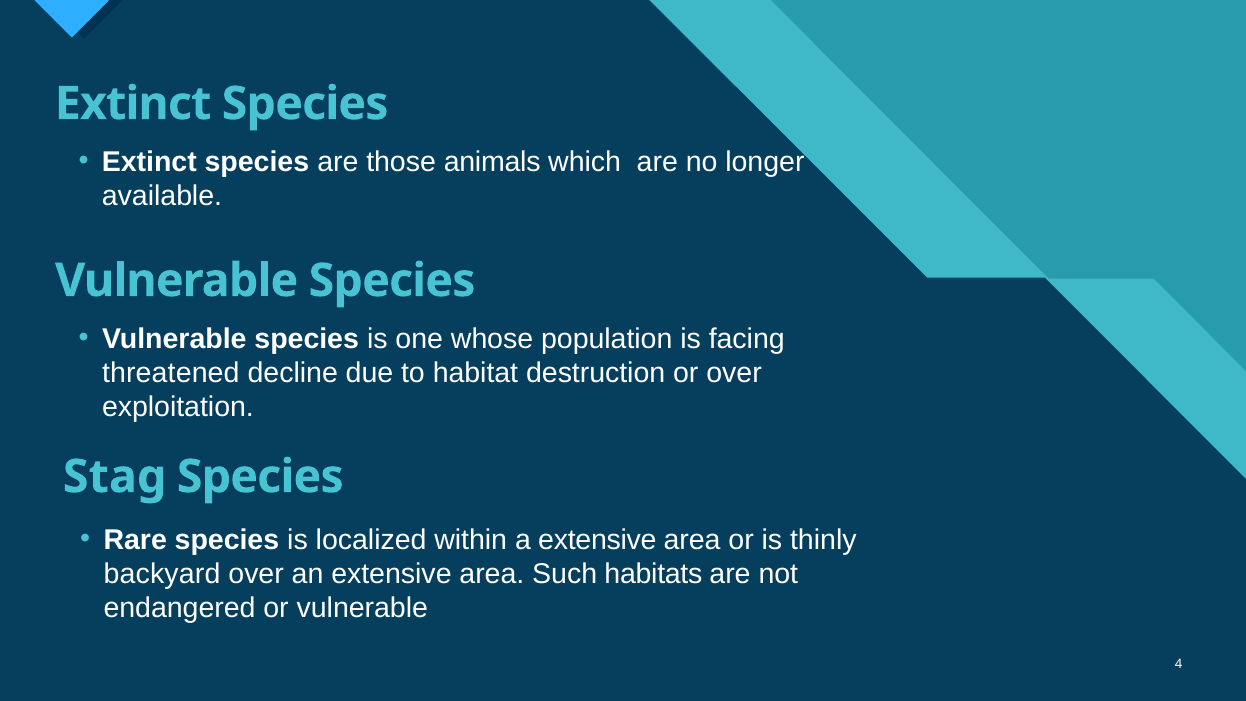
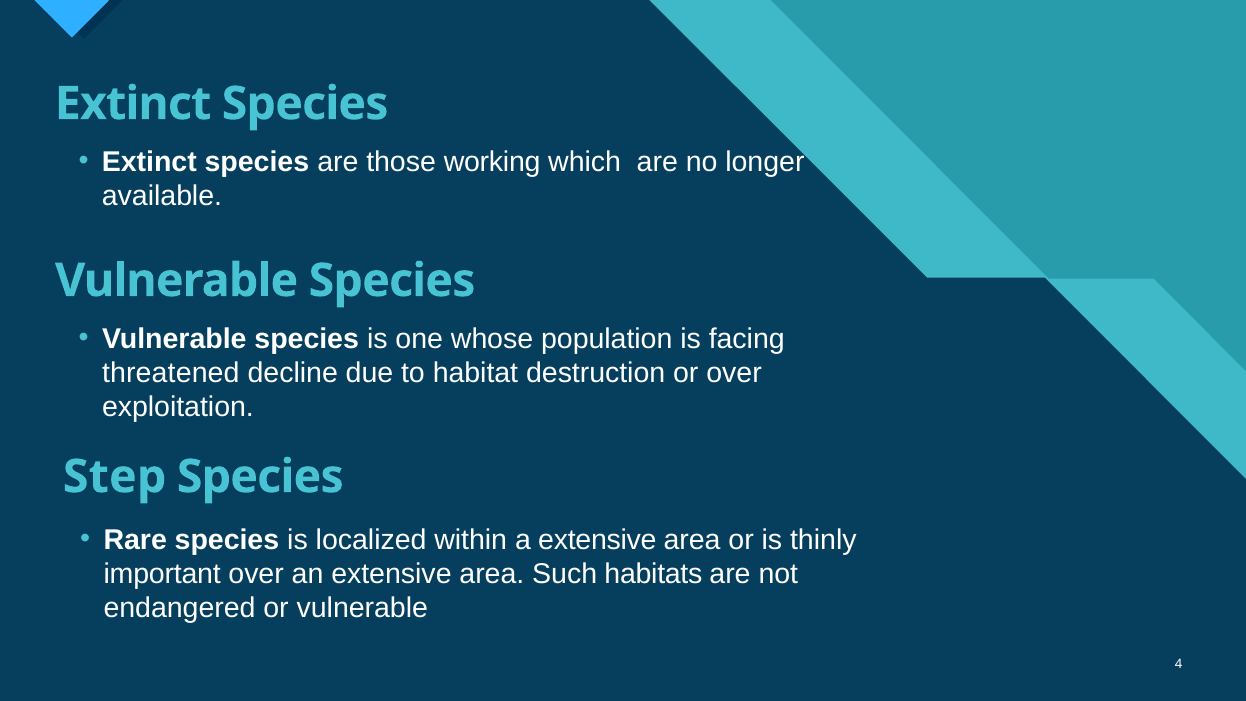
animals: animals -> working (492, 162)
Stag: Stag -> Step (115, 477)
backyard: backyard -> important (162, 574)
